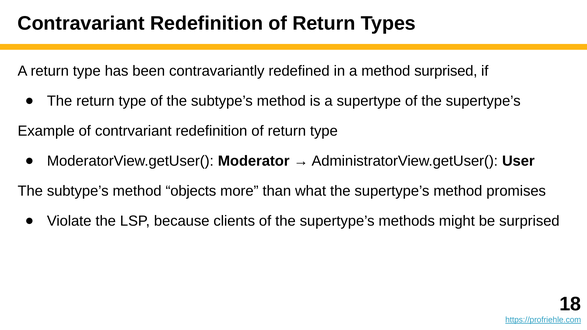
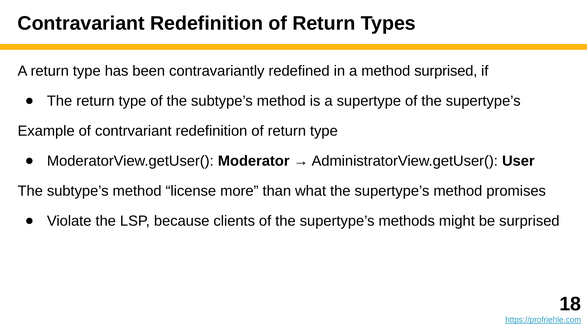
objects: objects -> license (191, 191)
